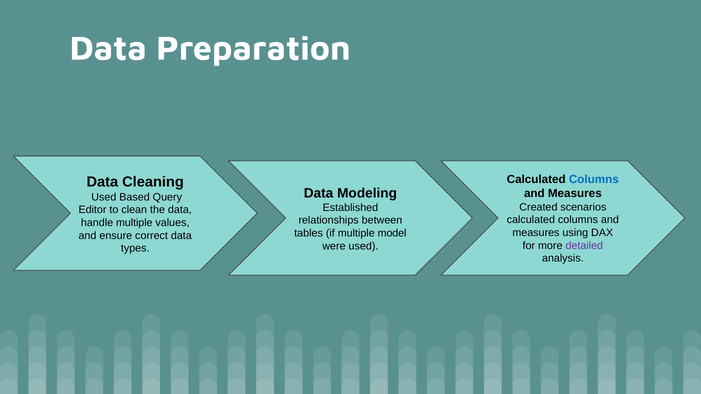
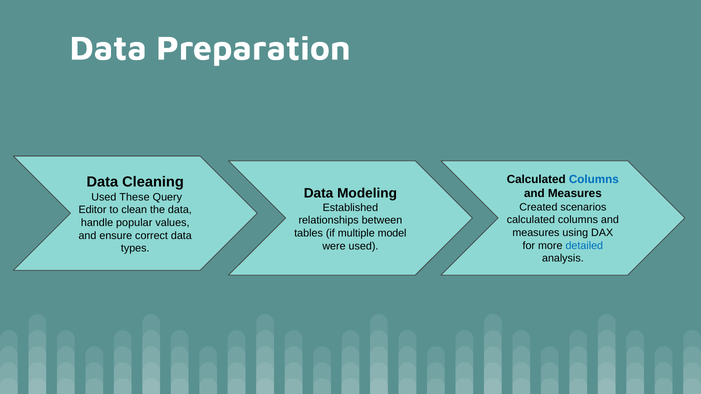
Based: Based -> These (135, 197)
handle multiple: multiple -> popular (134, 223)
detailed colour: purple -> blue (584, 246)
